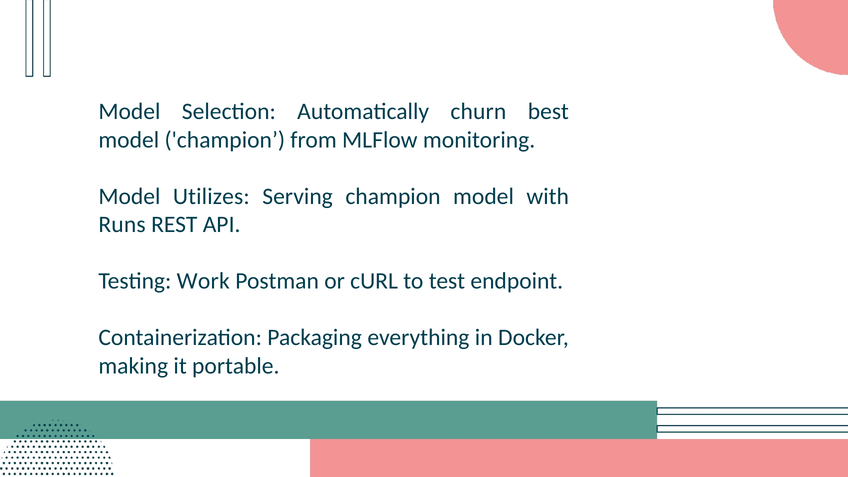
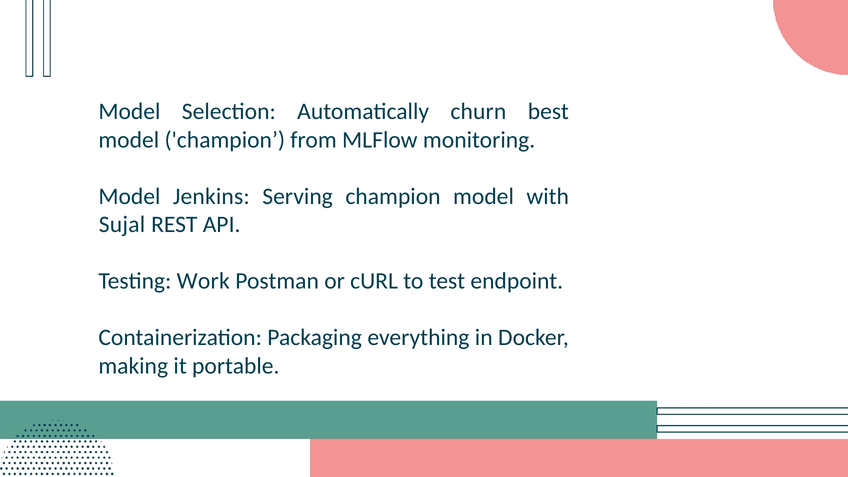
Utilizes: Utilizes -> Jenkins (211, 196)
Runs: Runs -> Sujal (122, 225)
